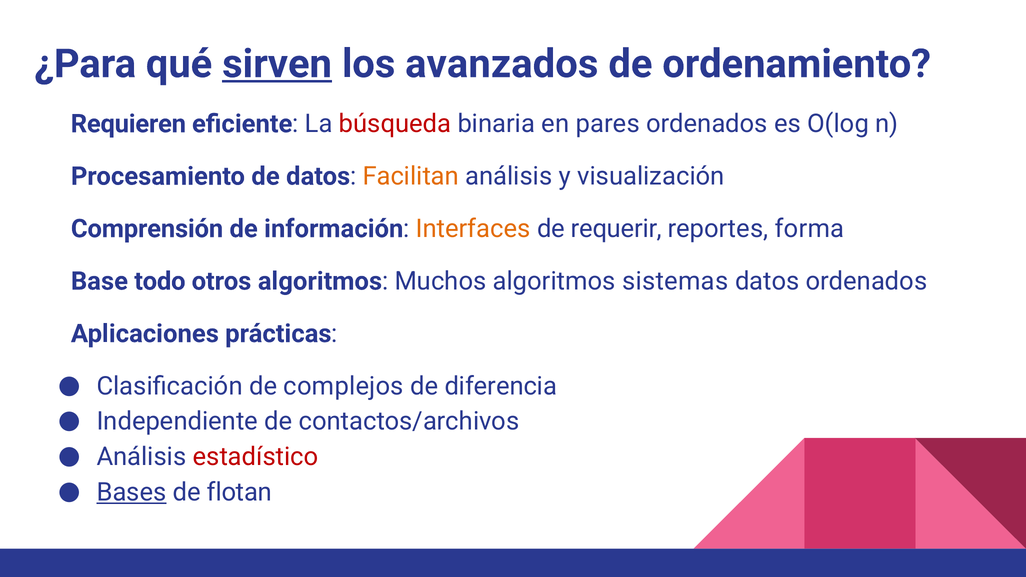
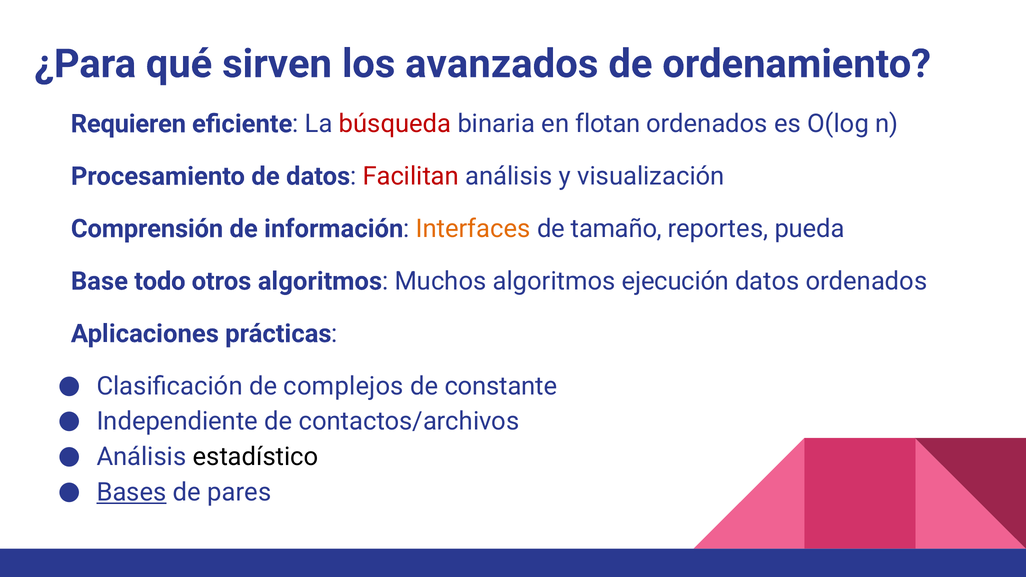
sirven underline: present -> none (277, 64)
pares: pares -> flotan (608, 124)
Facilitan colour: orange -> red (411, 176)
requerir: requerir -> tamaño (616, 229)
forma: forma -> pueda (810, 229)
sistemas: sistemas -> ejecución (675, 281)
diferencia: diferencia -> constante (501, 386)
estadístico colour: red -> black (256, 457)
flotan: flotan -> pares (239, 492)
